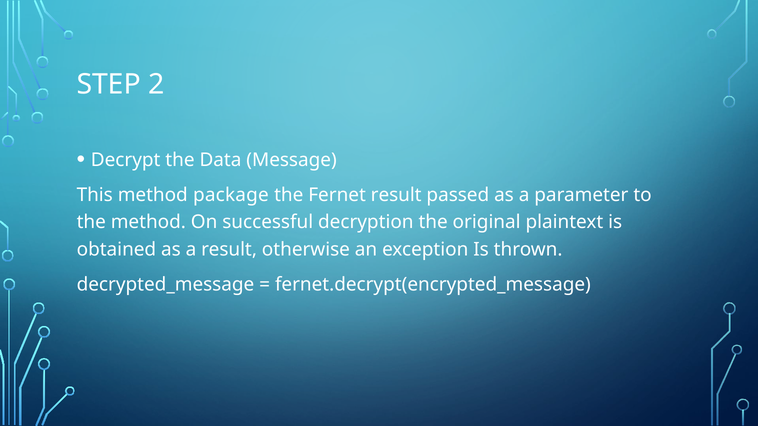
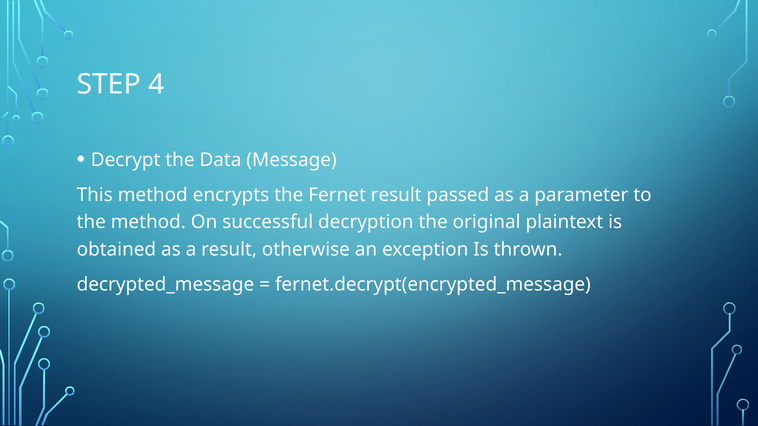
2: 2 -> 4 (156, 84)
package: package -> encrypts (231, 195)
